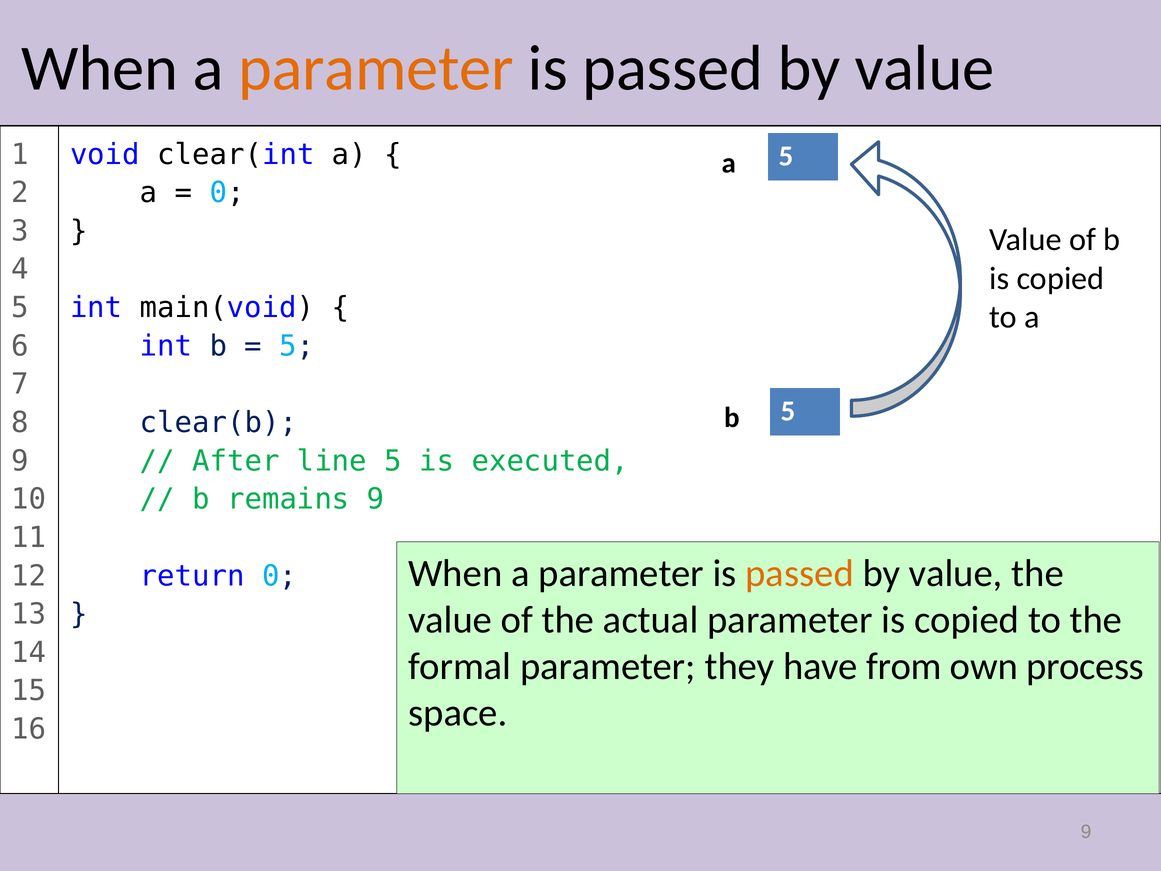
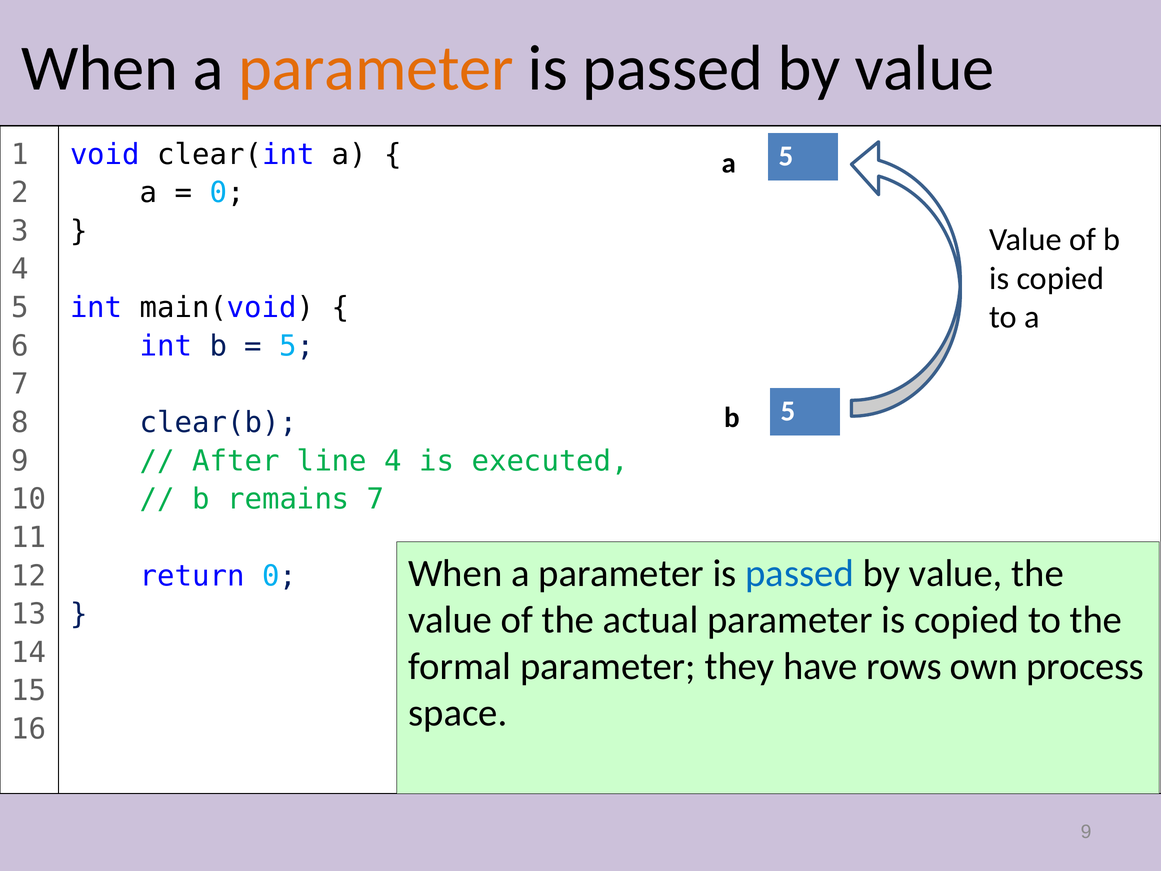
line 5: 5 -> 4 (393, 461)
remains 9: 9 -> 7 (376, 499)
passed colour: orange -> blue (800, 574)
from: from -> rows (904, 666)
